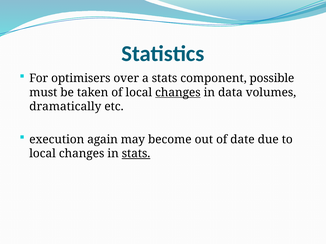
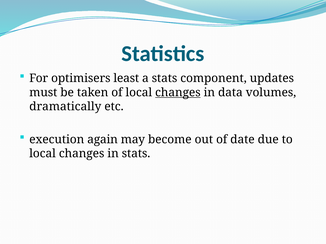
over: over -> least (126, 79)
possible: possible -> updates (272, 79)
stats underline: present -> none (136, 154)
